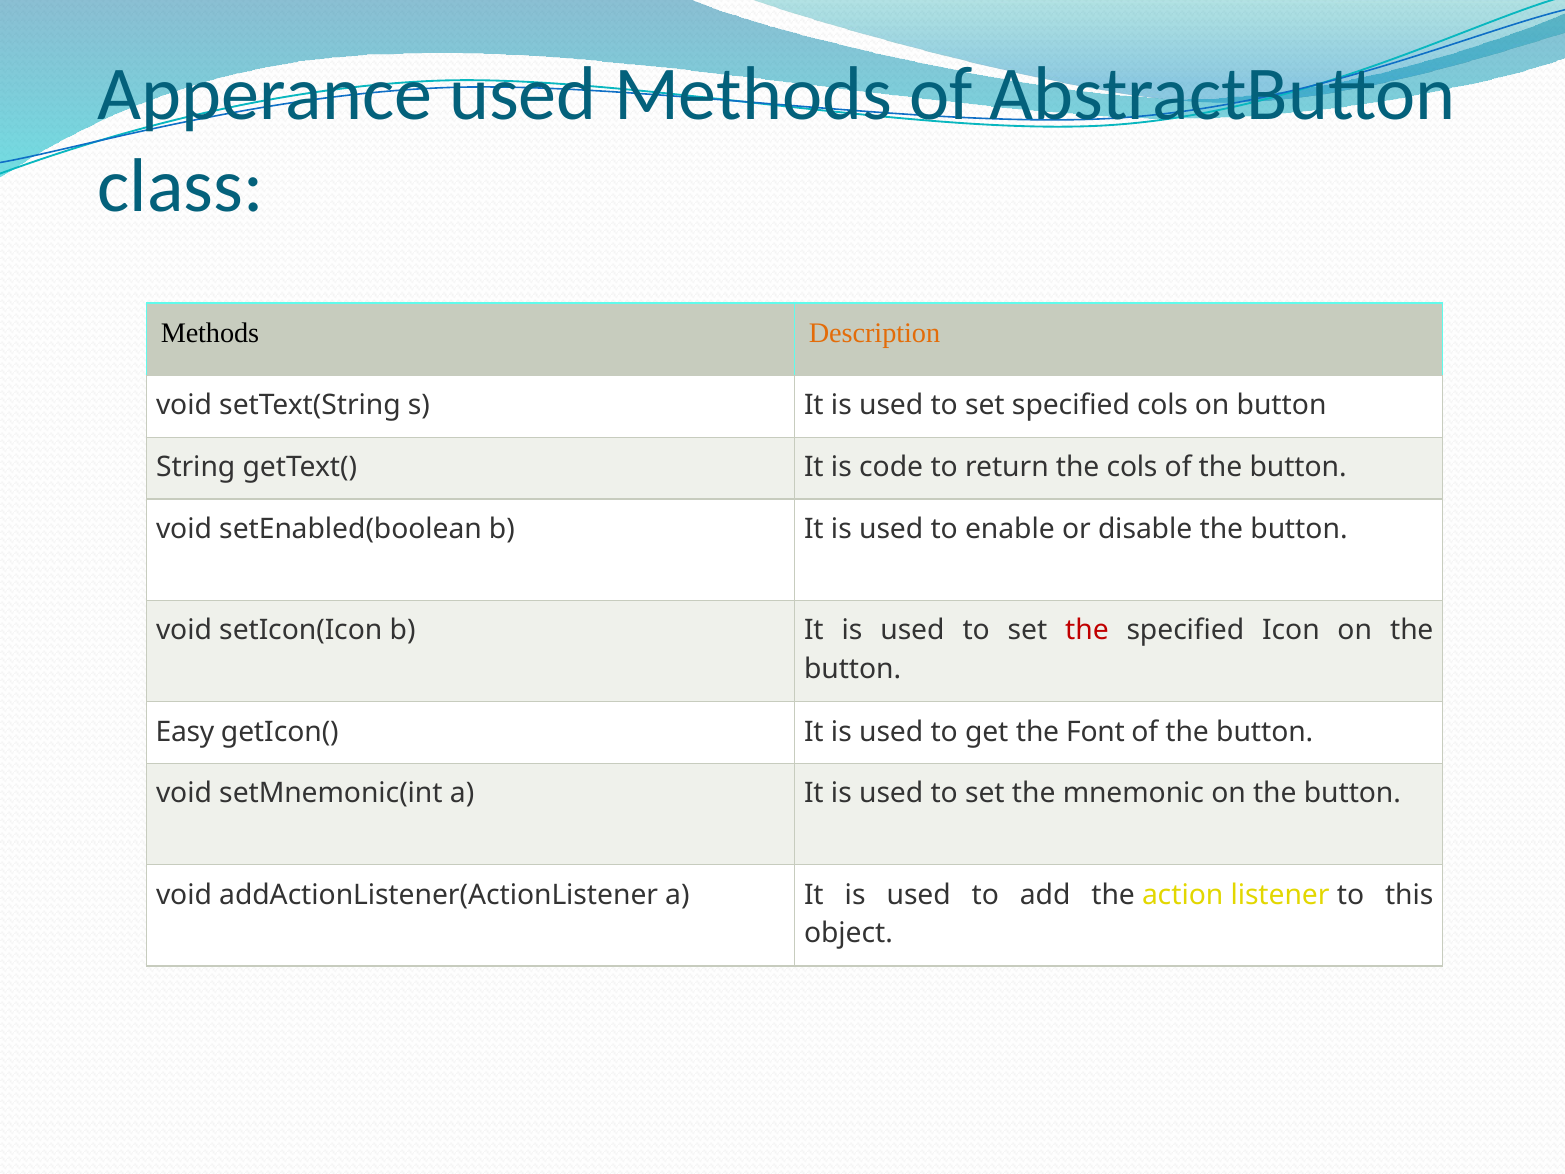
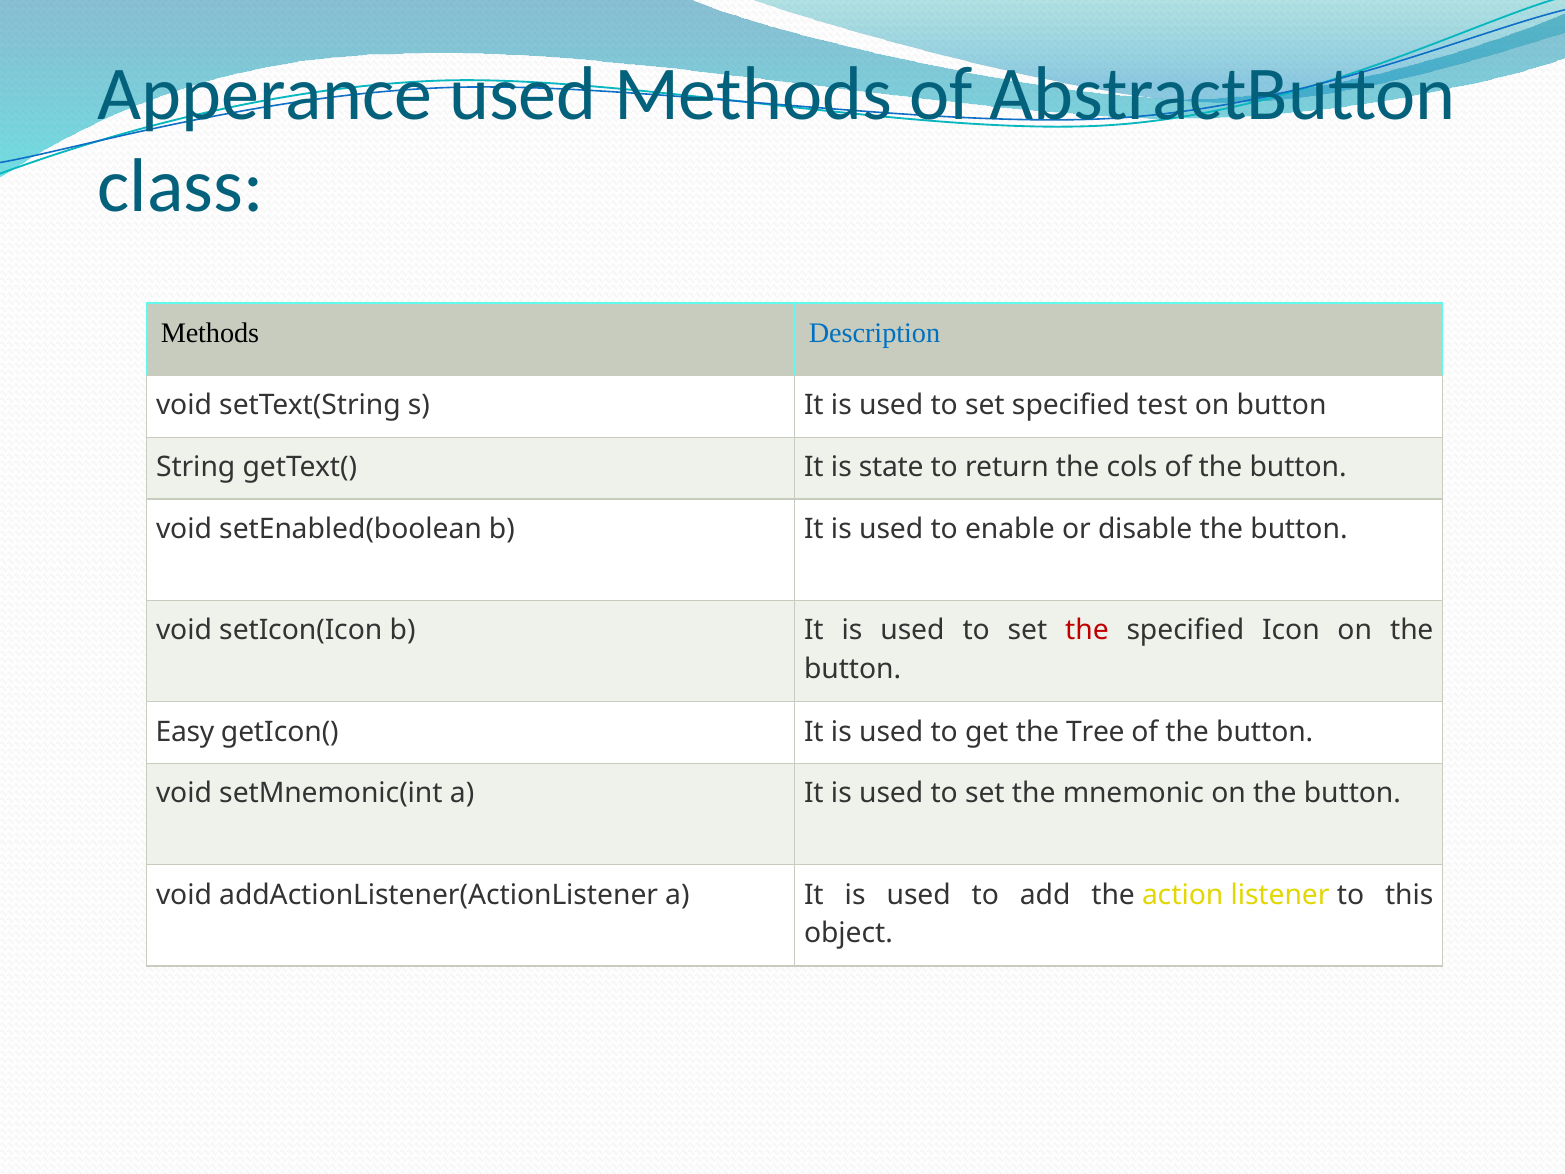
Description colour: orange -> blue (875, 333)
specified cols: cols -> test (1162, 406)
code: code -> state (891, 467)
Font: Font -> Tree (1095, 732)
